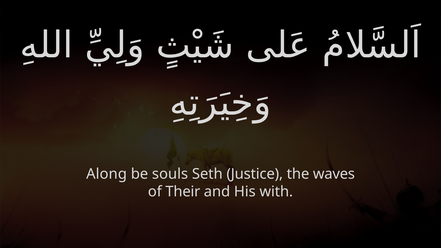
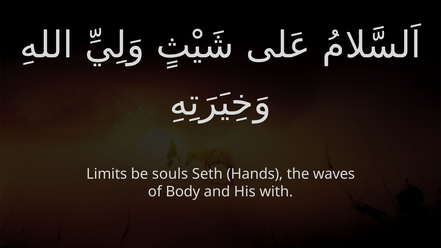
Along: Along -> Limits (107, 174)
Justice: Justice -> Hands (255, 174)
Their: Their -> Body (183, 192)
